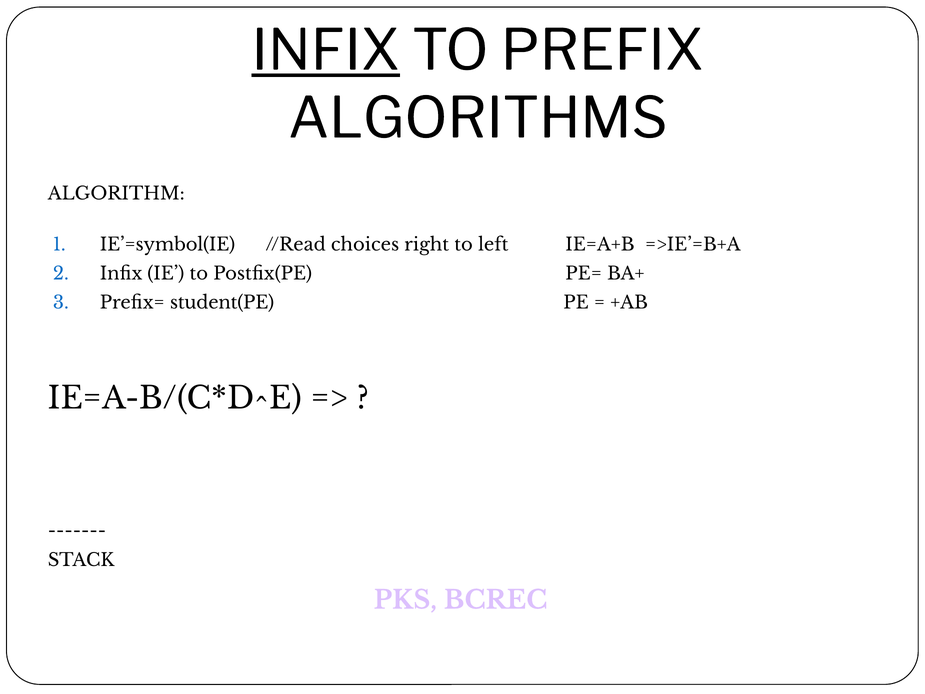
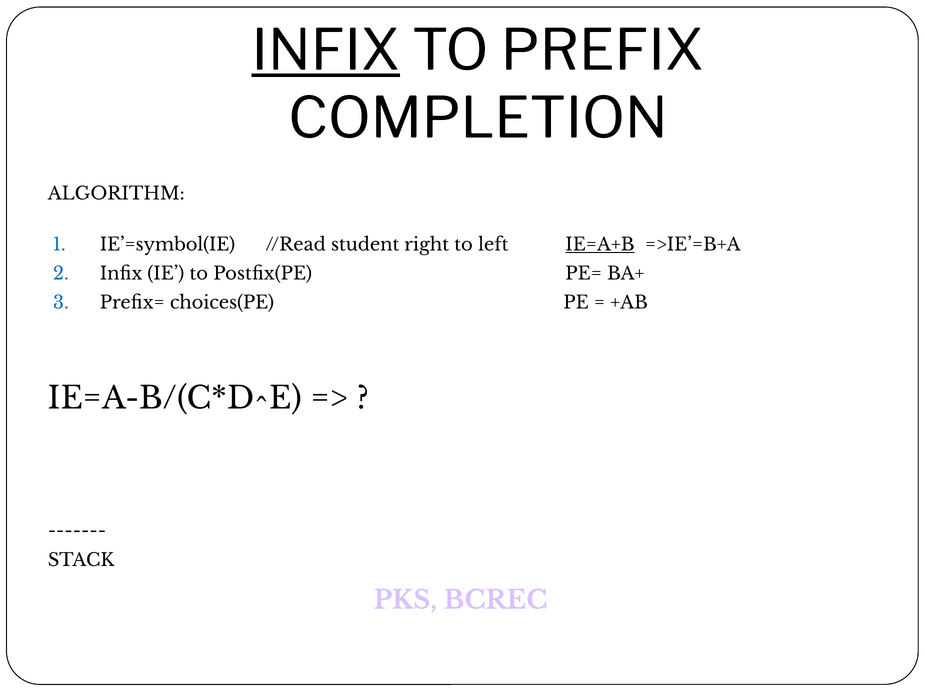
ALGORITHMS: ALGORITHMS -> COMPLETION (478, 119)
choices: choices -> student (365, 245)
IE=A+B underline: none -> present (600, 245)
student(PE: student(PE -> choices(PE (222, 303)
